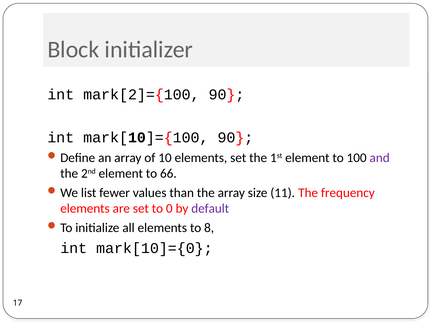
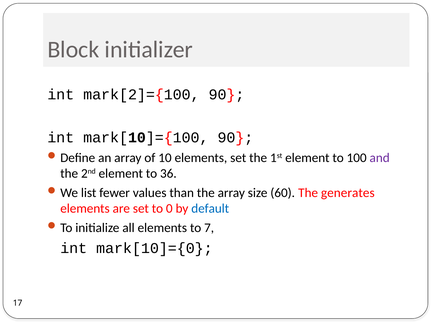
66: 66 -> 36 (168, 174)
11: 11 -> 60 (283, 193)
frequency: frequency -> generates (348, 193)
default colour: purple -> blue (210, 209)
8: 8 -> 7 (209, 228)
